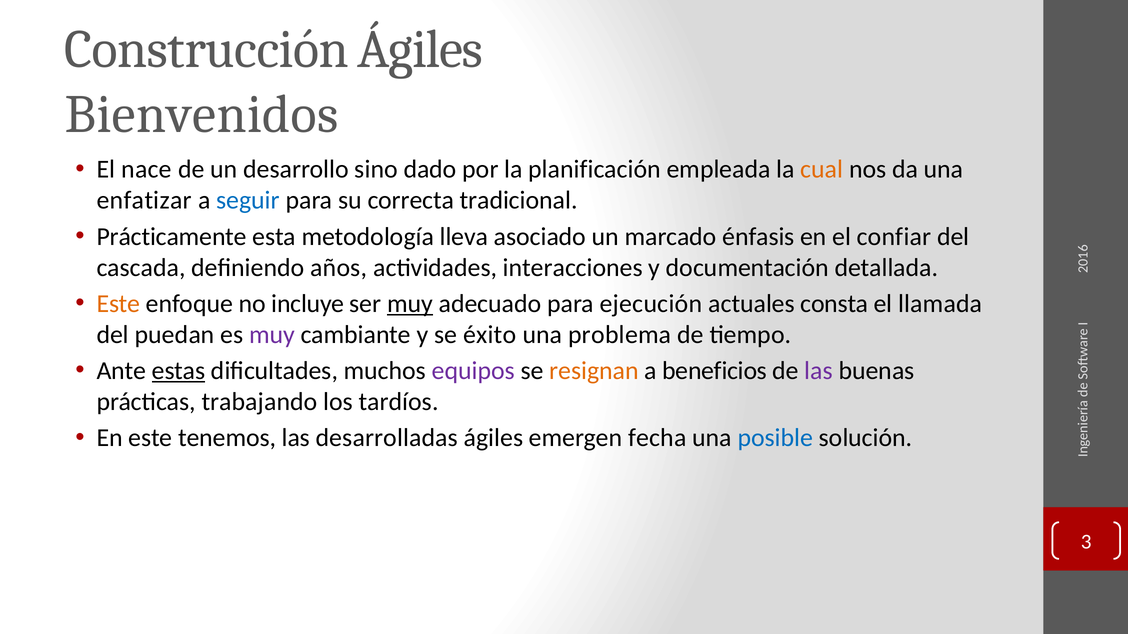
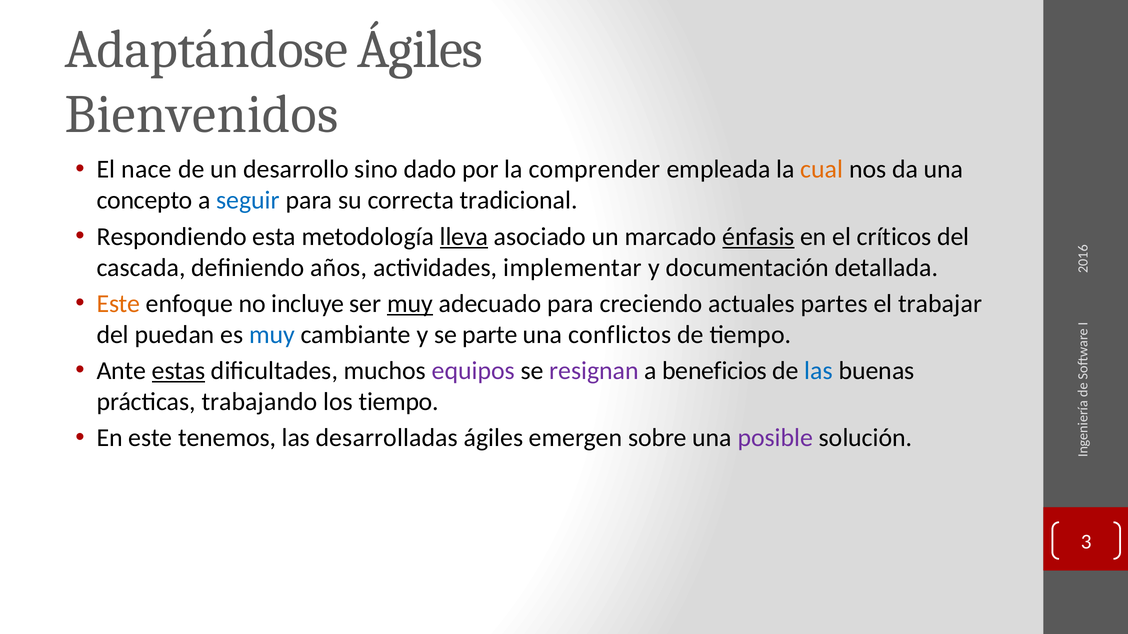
Construcción: Construcción -> Adaptándose (206, 50)
planificación: planificación -> comprender (595, 170)
enfatizar: enfatizar -> concepto (145, 201)
Prácticamente: Prácticamente -> Respondiendo (172, 237)
lleva underline: none -> present (464, 237)
énfasis underline: none -> present (758, 237)
confiar: confiar -> críticos (894, 237)
interacciones: interacciones -> implementar (573, 268)
ejecución: ejecución -> creciendo (651, 304)
consta: consta -> partes (834, 304)
llamada: llamada -> trabajar (940, 304)
muy colour: purple -> blue (272, 335)
éxito: éxito -> parte (490, 335)
problema: problema -> conflictos (620, 335)
resignan colour: orange -> purple (594, 371)
las colour: purple -> blue (819, 371)
los tardíos: tardíos -> tiempo (399, 402)
fecha: fecha -> sobre (657, 438)
posible colour: blue -> purple (775, 438)
